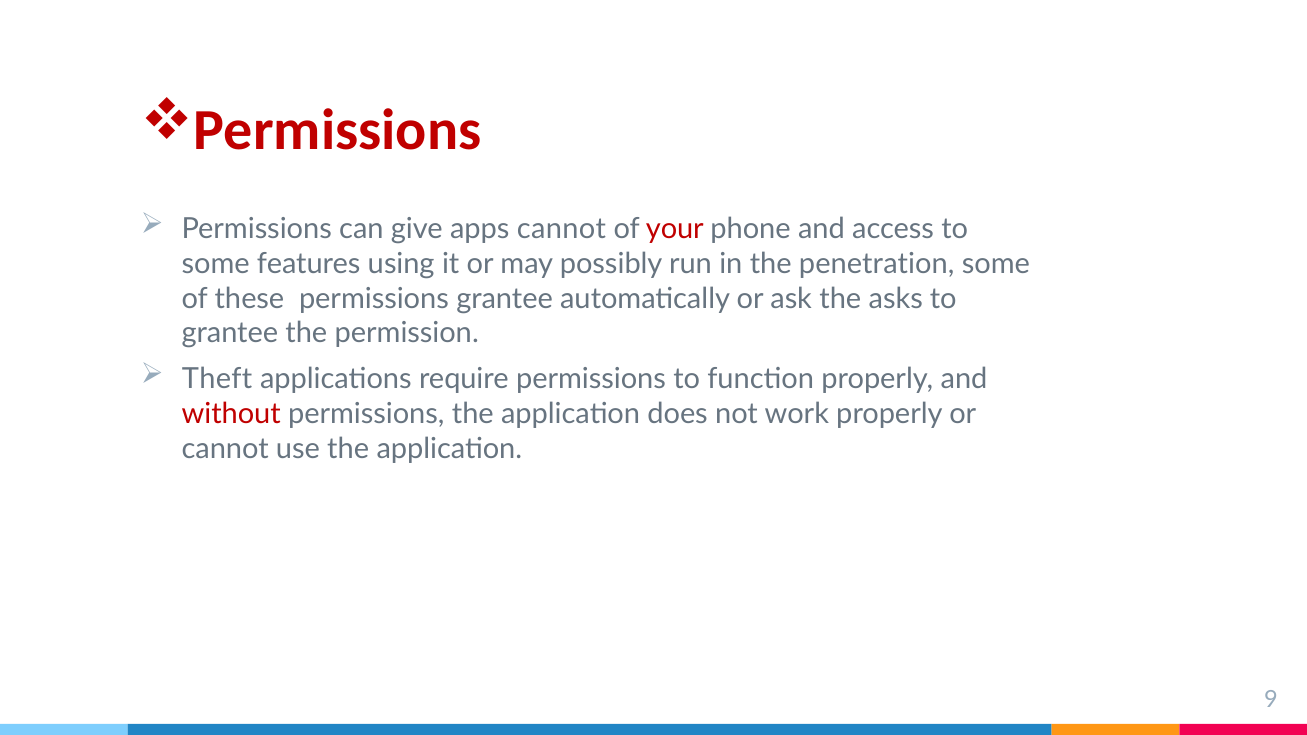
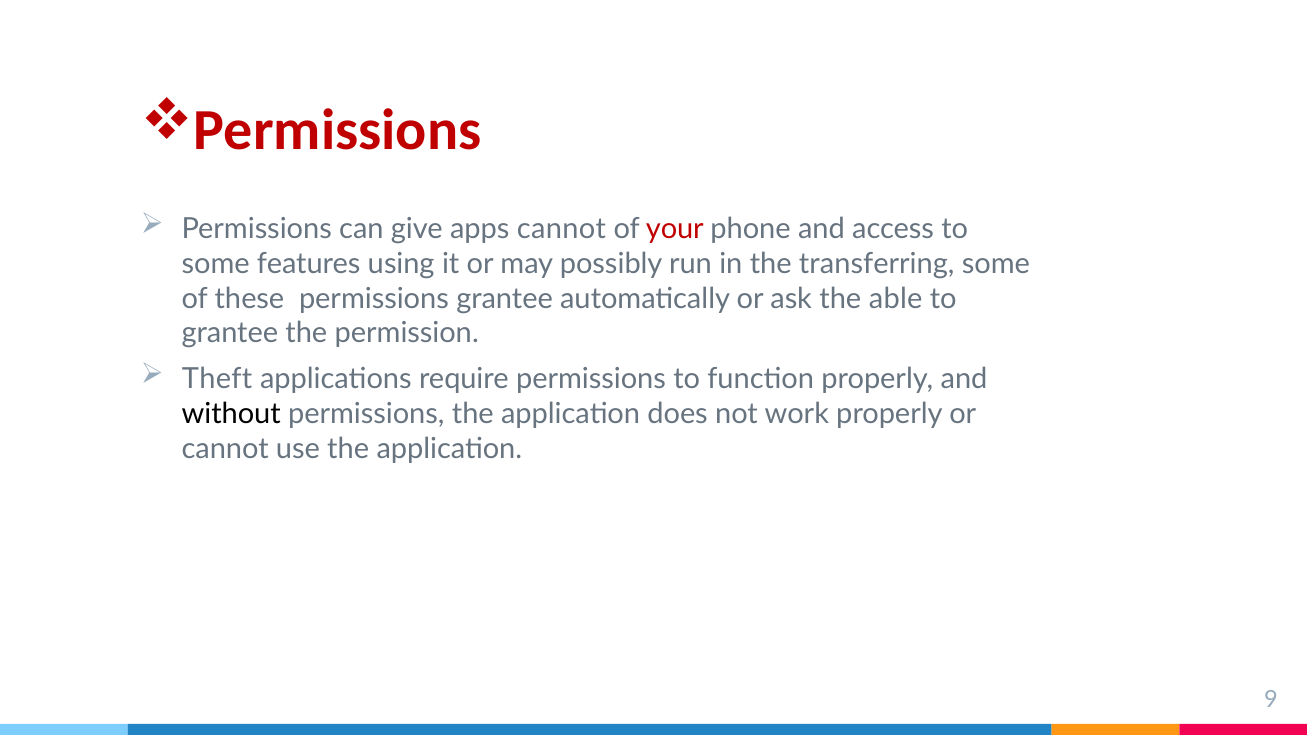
penetration: penetration -> transferring (877, 264)
asks: asks -> able (896, 299)
without colour: red -> black (231, 414)
